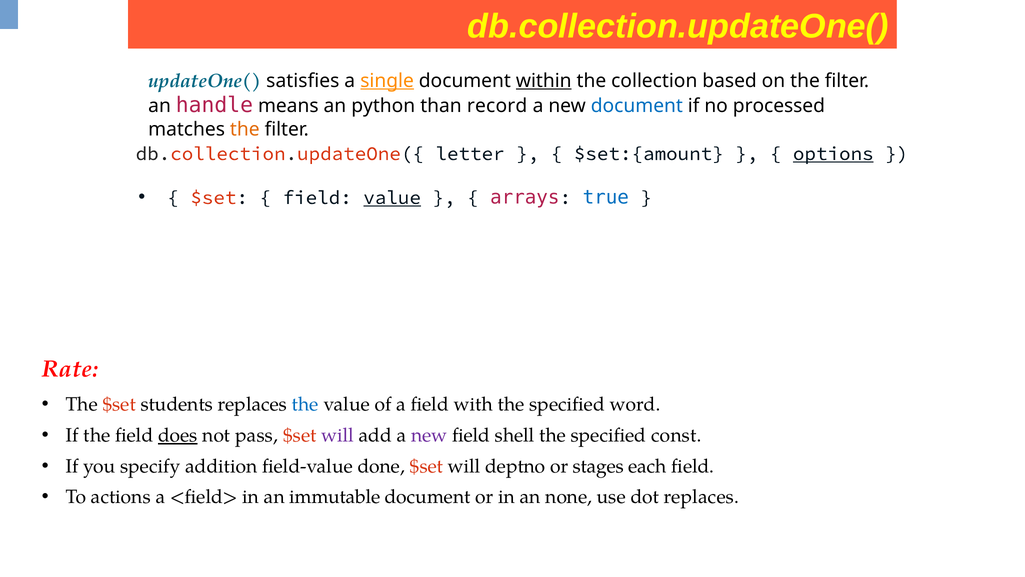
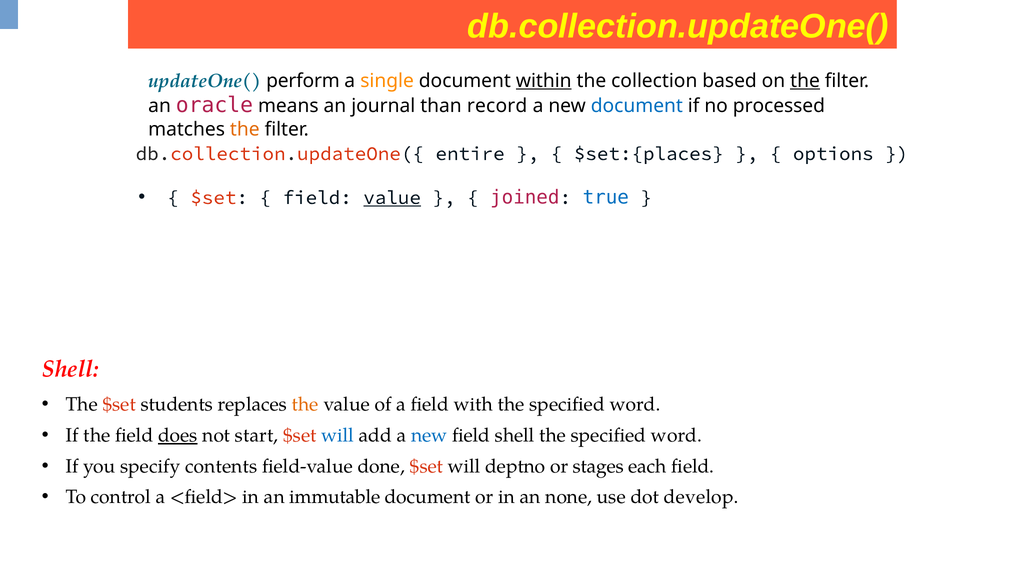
satisfies: satisfies -> perform (303, 81)
single underline: present -> none (387, 81)
the underline: none -> present (805, 81)
handle: handle -> oracle (214, 105)
python: python -> journal (383, 106)
letter: letter -> entire (470, 154)
$set:{amount: $set:{amount -> $set:{places (649, 154)
options underline: present -> none (833, 154)
arrays: arrays -> joined (525, 197)
Rate: Rate -> Shell (70, 369)
the colour: blue -> orange (305, 404)
pass: pass -> start (257, 435)
will colour: purple -> blue (338, 435)
new colour: purple -> blue (429, 435)
const: const -> word (676, 435)
addition: addition -> contents (221, 466)
actions: actions -> control (121, 497)
dot replaces: replaces -> develop (701, 497)
